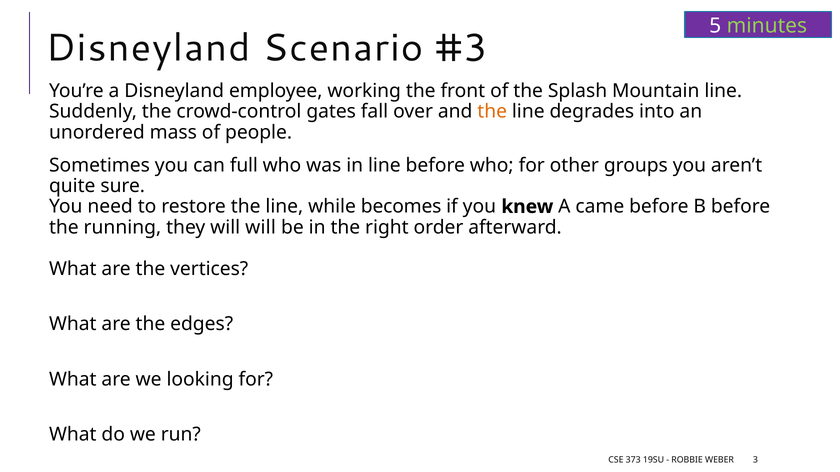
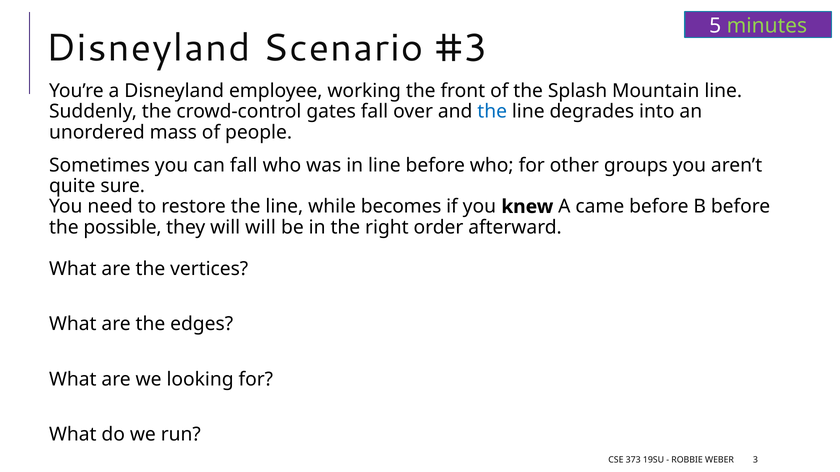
the colour: orange -> blue (492, 112)
can full: full -> fall (244, 165)
running: running -> possible (123, 228)
